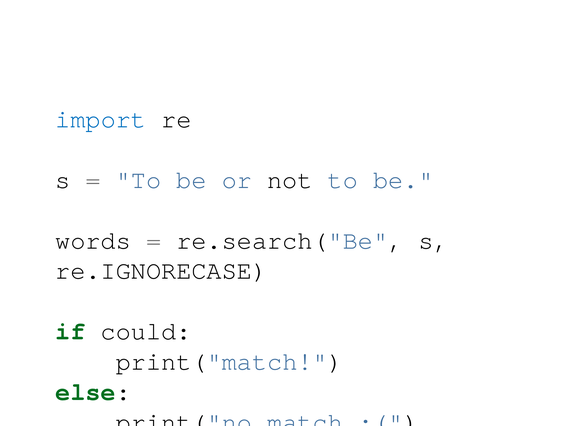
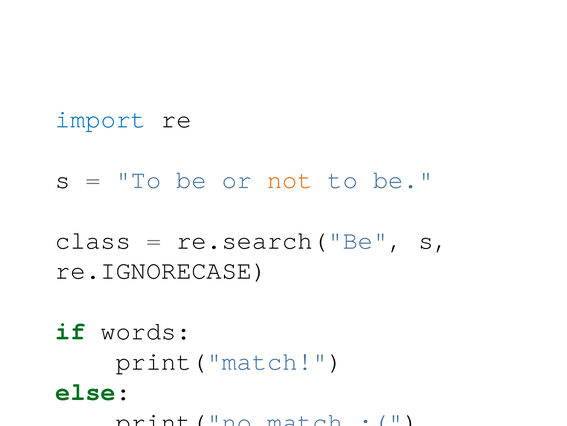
not colour: black -> orange (290, 179)
words: words -> class (93, 240)
could: could -> words (146, 331)
